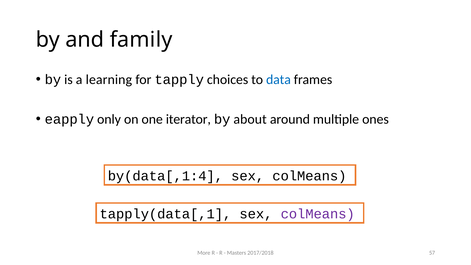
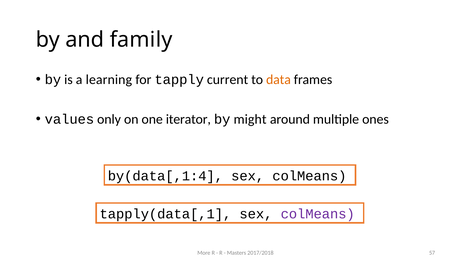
choices: choices -> current (228, 80)
data colour: blue -> orange (278, 80)
eapply: eapply -> values (69, 119)
about: about -> might (250, 119)
